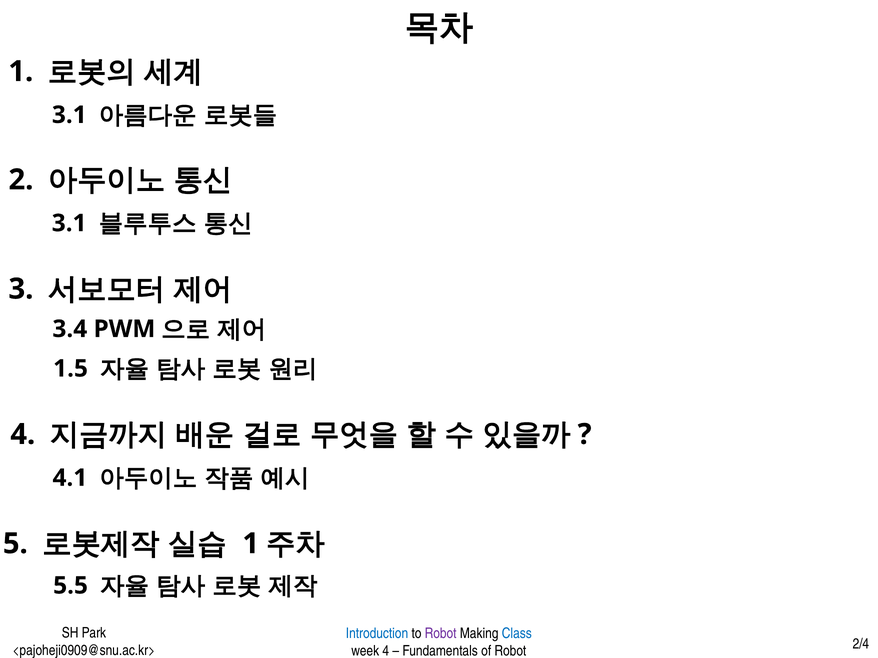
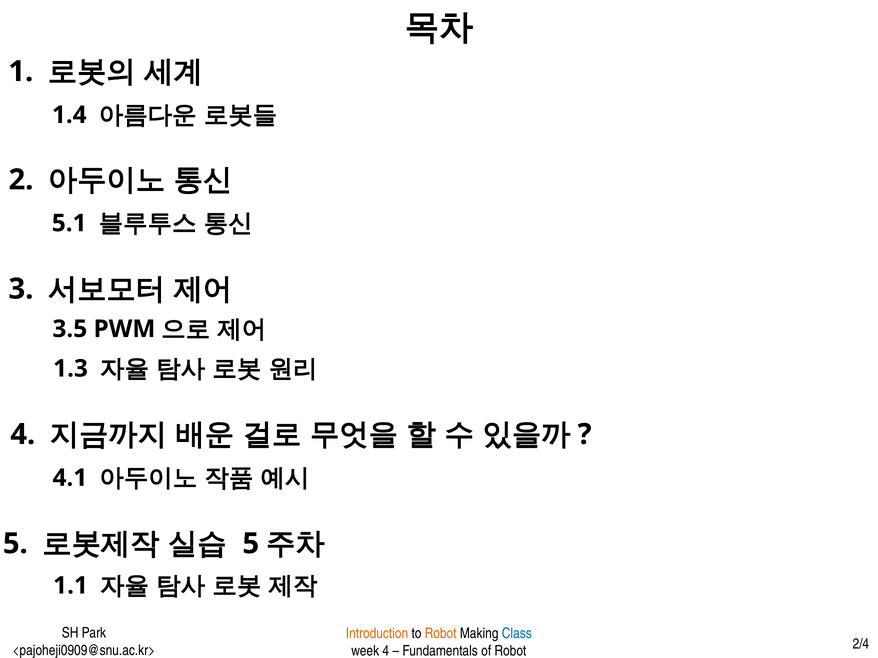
3.1: 3.1 -> 1.4 (69, 115)
3.1: 3.1 -> 5.1 (69, 223)
3.4: 3.4 -> 3.5 (70, 329)
1.5: 1.5 -> 1.3 (71, 369)
1: 1 -> 5 (251, 544)
5.5: 5.5 -> 1.1 (71, 586)
Introduction colour: blue -> orange (377, 634)
Robot colour: purple -> orange (441, 634)
